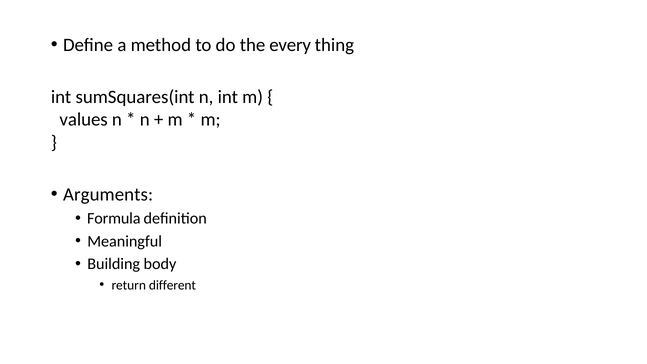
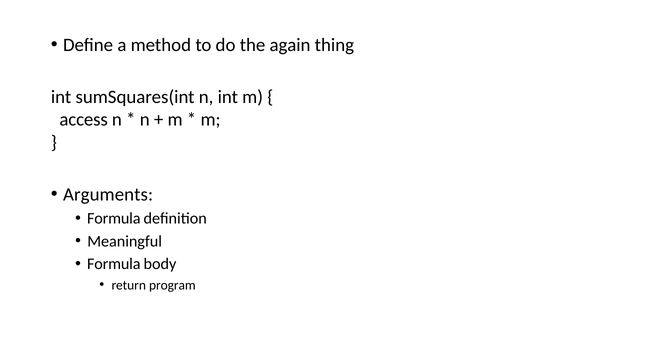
every: every -> again (290, 45)
values: values -> access (84, 120)
Building: Building -> Formula (114, 264)
different: different -> program (172, 285)
